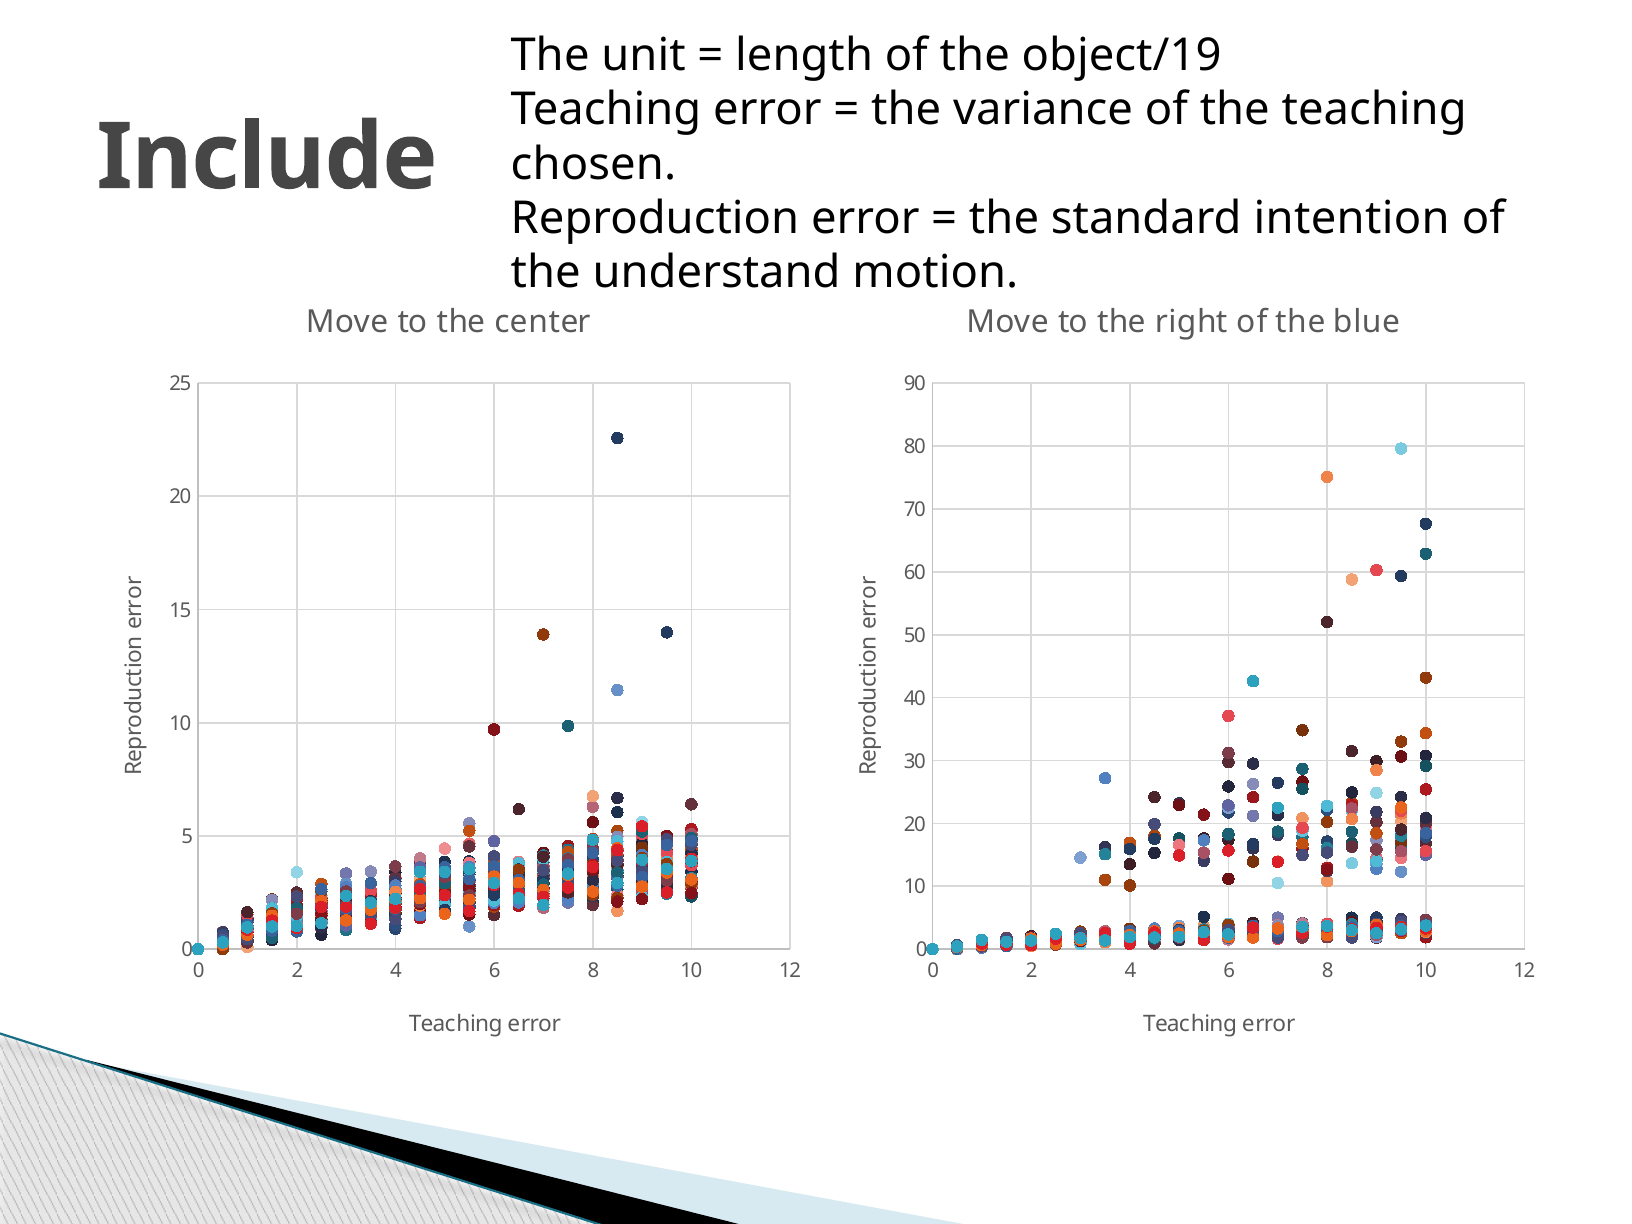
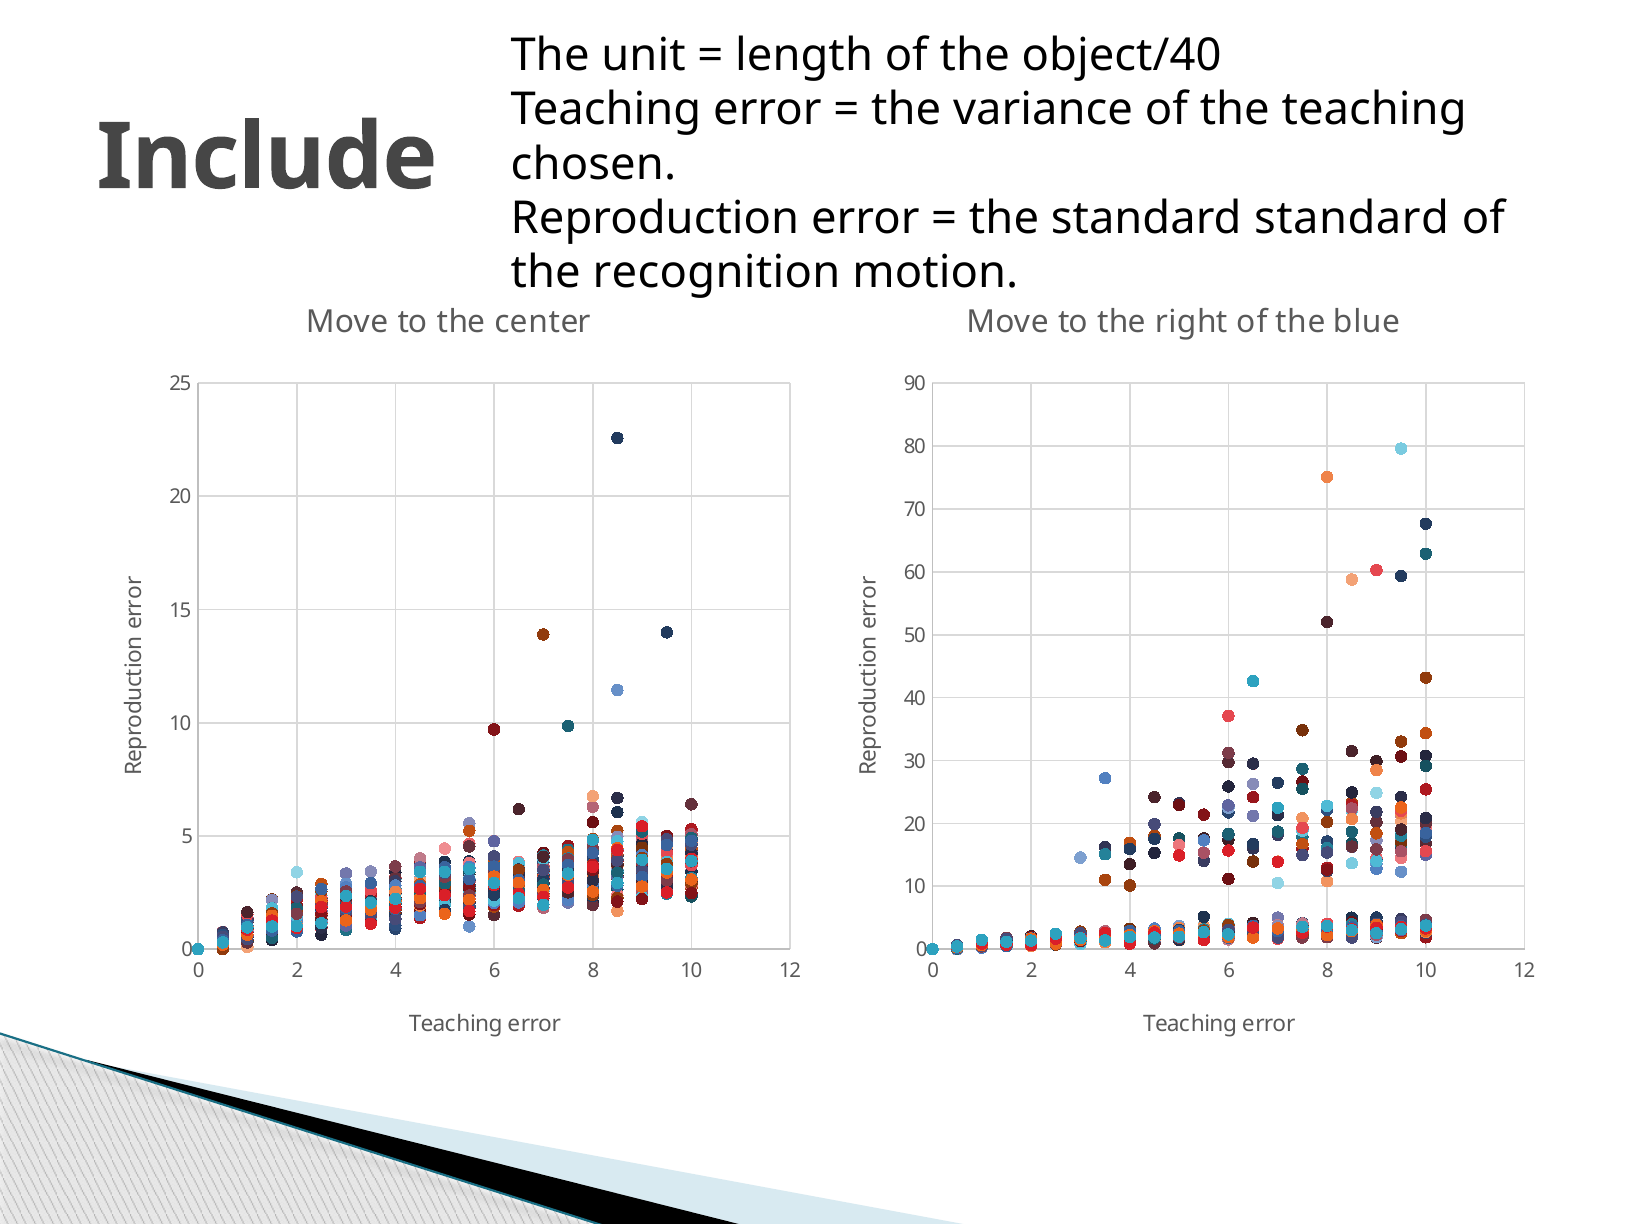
object/19: object/19 -> object/40 (1122, 55)
standard intention: intention -> standard (1352, 219)
understand: understand -> recognition (716, 273)
